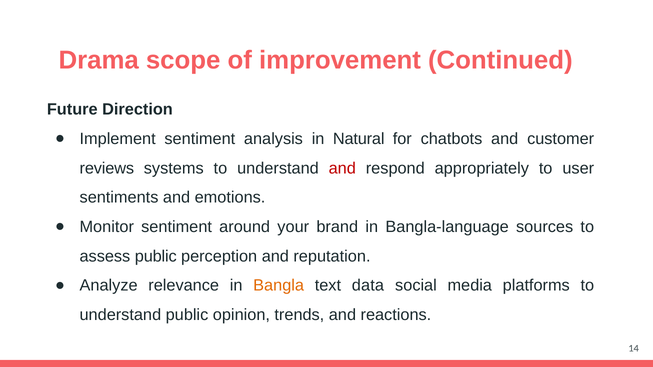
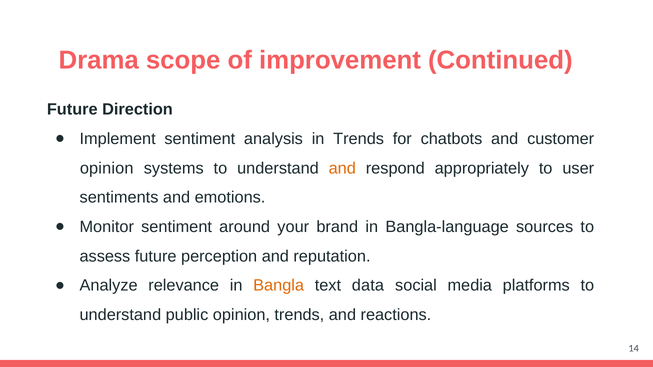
in Natural: Natural -> Trends (359, 139)
reviews: reviews -> opinion (107, 168)
and colour: red -> orange (342, 168)
assess public: public -> future (156, 256)
